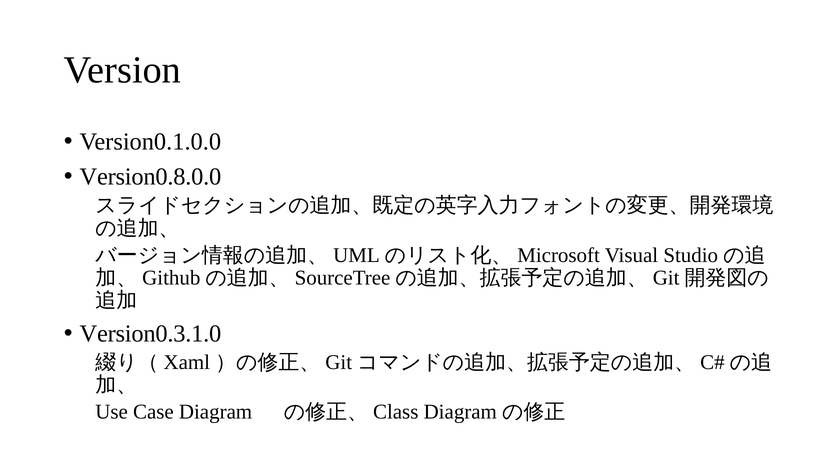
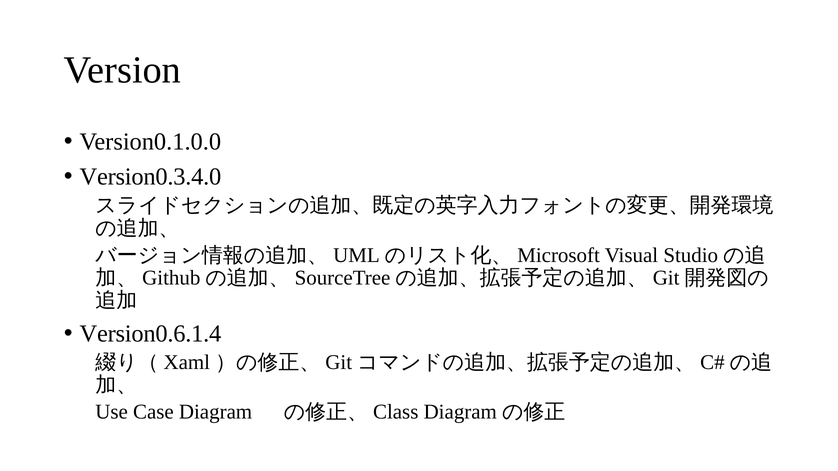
Version0.8.0.0: Version0.8.0.0 -> Version0.3.4.0 (150, 177)
Version0.3.1.0: Version0.3.1.0 -> Version0.6.1.4 (150, 334)
